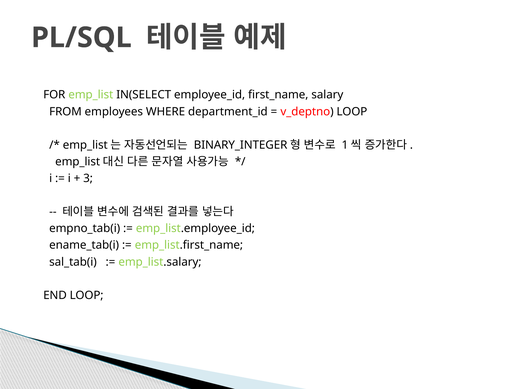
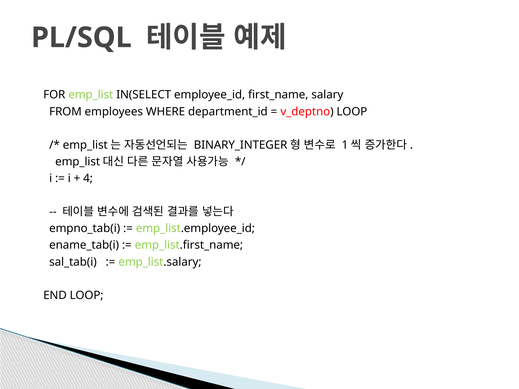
3: 3 -> 4 (88, 178)
